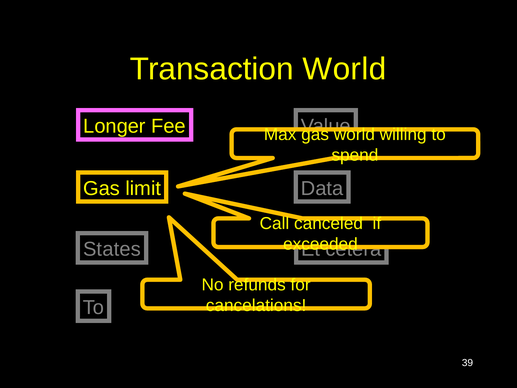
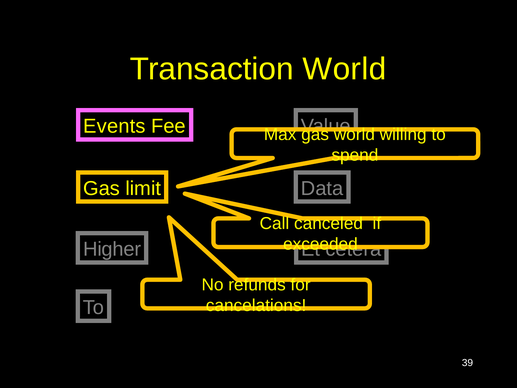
Longer: Longer -> Events (114, 126)
States: States -> Higher (112, 249)
